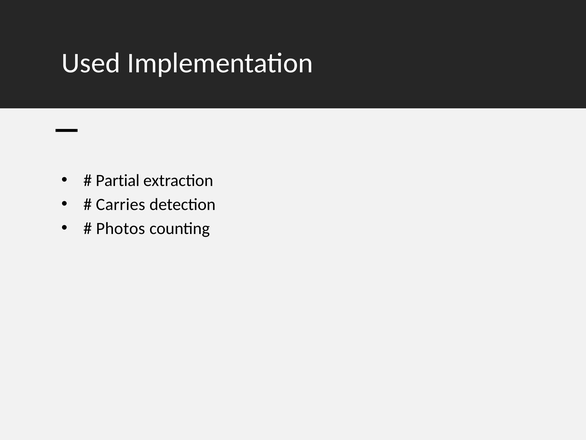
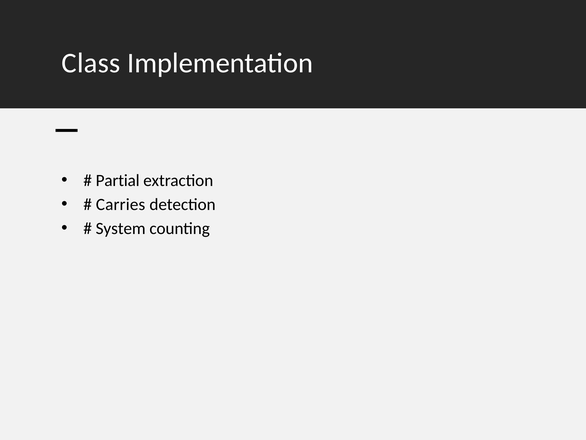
Used: Used -> Class (91, 63)
Photos: Photos -> System (121, 228)
